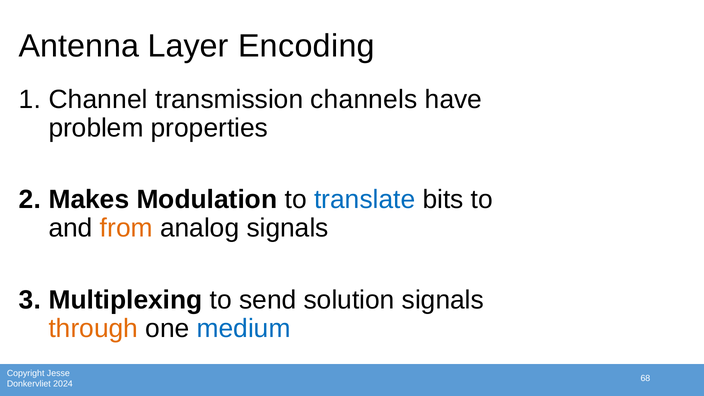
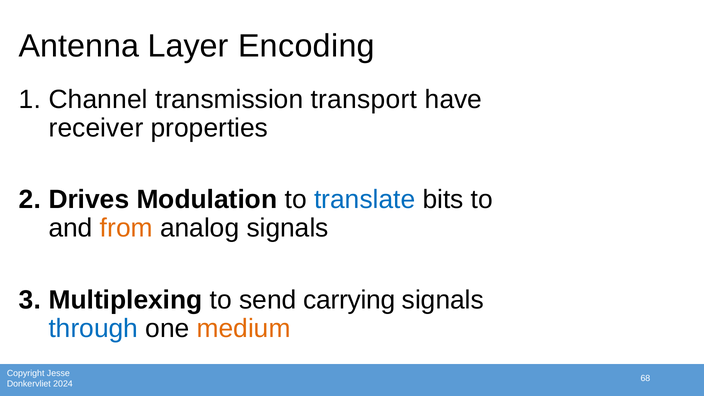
channels: channels -> transport (364, 99)
problem: problem -> receiver (96, 128)
Makes: Makes -> Drives (89, 200)
solution: solution -> carrying (349, 300)
through colour: orange -> blue (93, 328)
medium colour: blue -> orange (244, 328)
